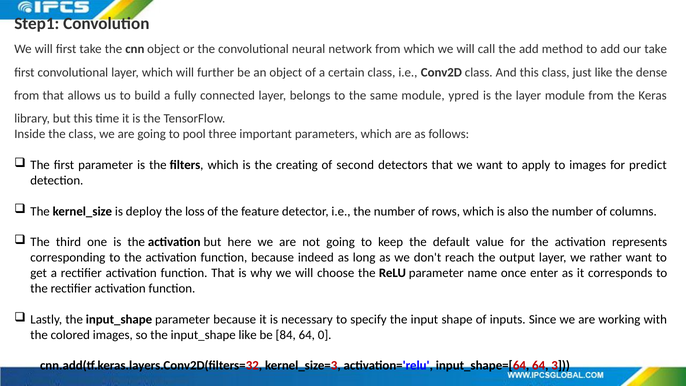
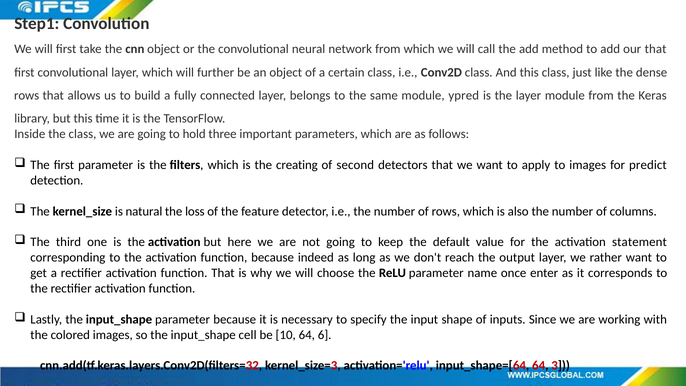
our take: take -> that (656, 49)
from: from -> rows (27, 95)
pool: pool -> hold (194, 134)
deploy: deploy -> natural (144, 211)
represents: represents -> statement (639, 242)
input_shape like: like -> cell (248, 335)
84: 84 -> 10 (286, 335)
0: 0 -> 6 (325, 335)
